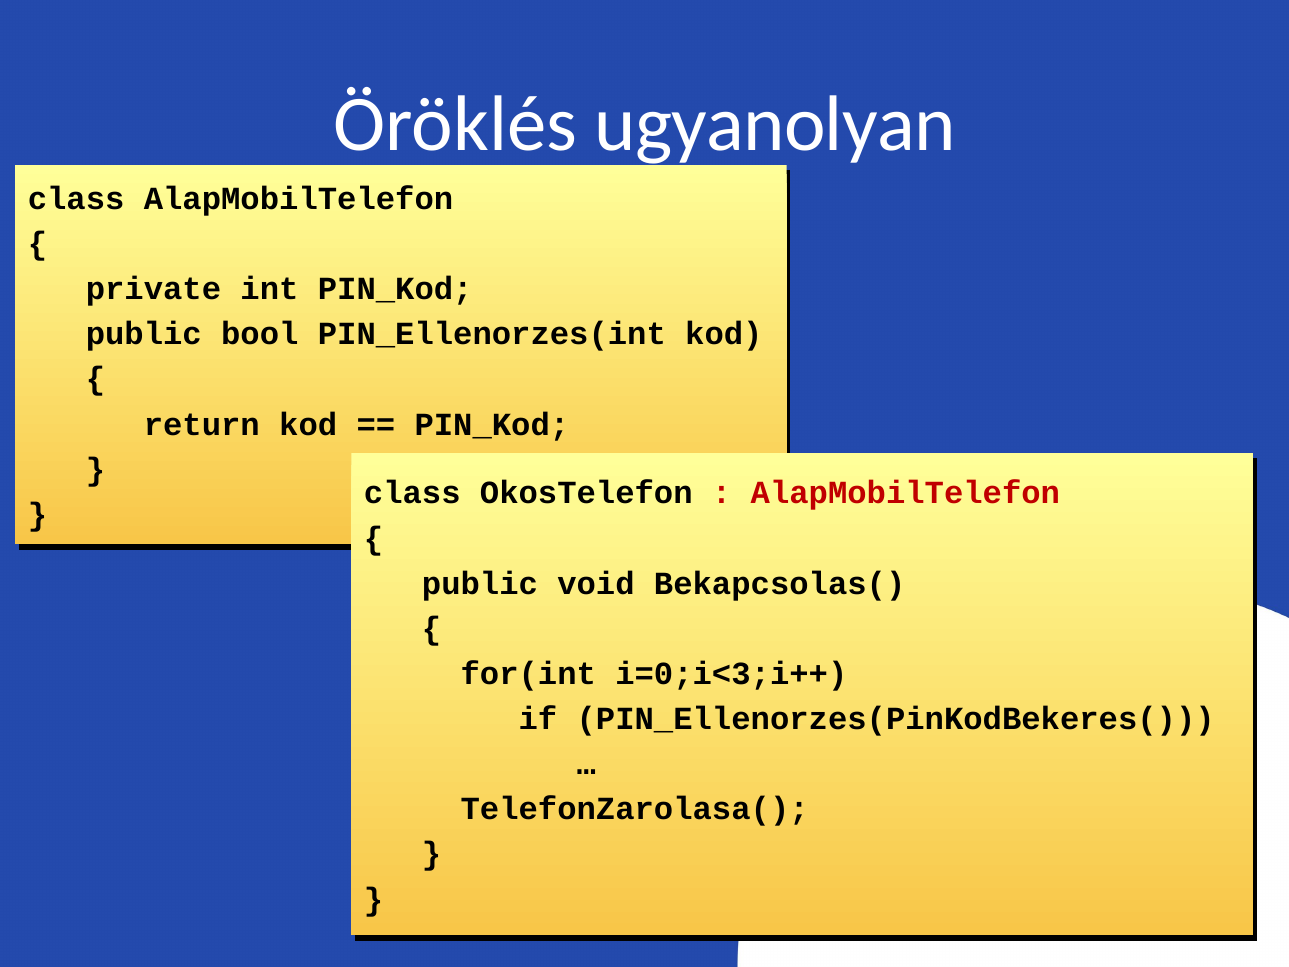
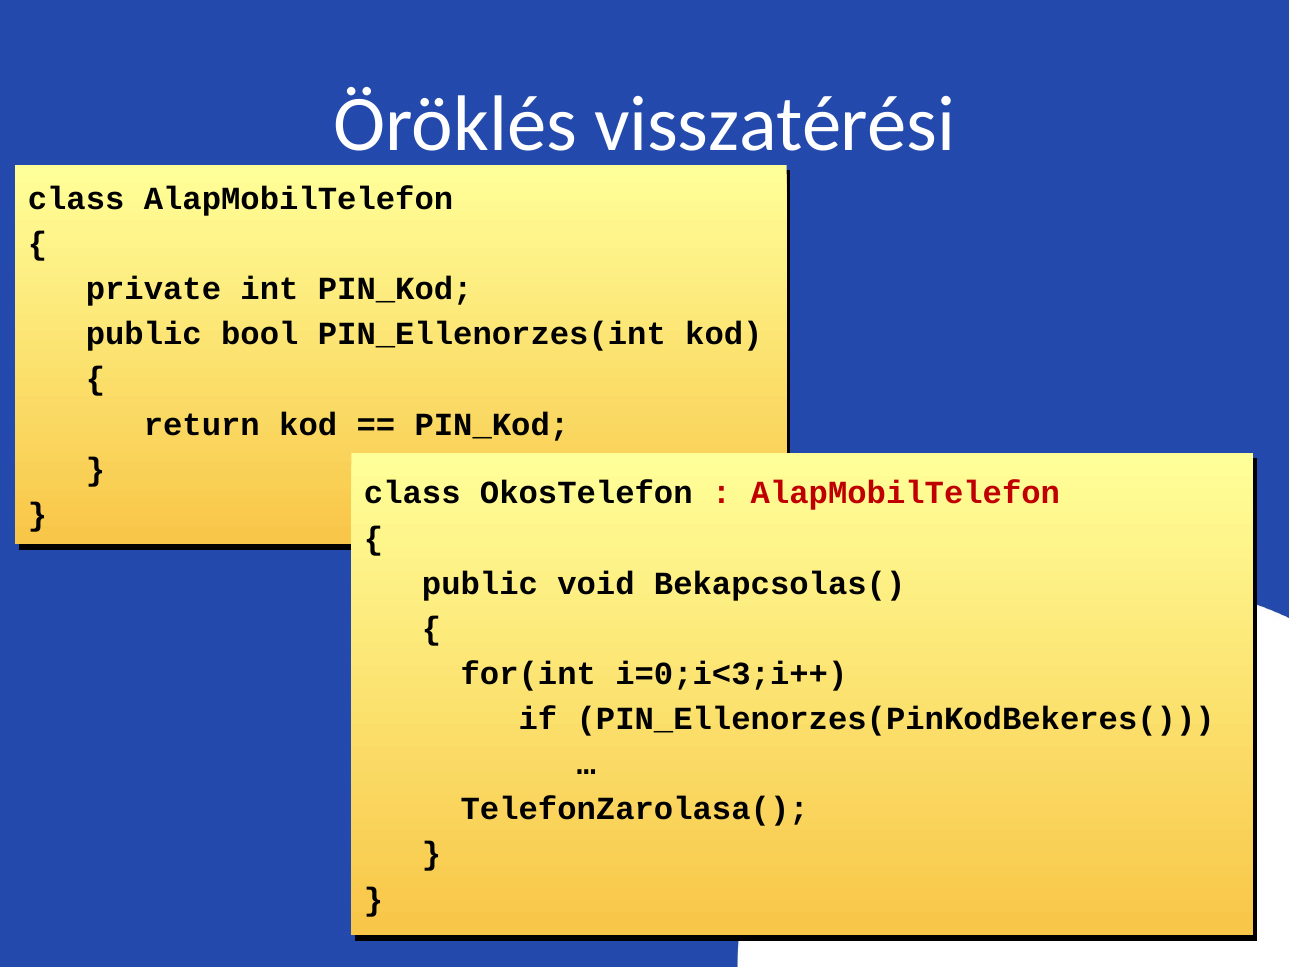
ugyanolyan: ugyanolyan -> visszatérési (775, 125)
